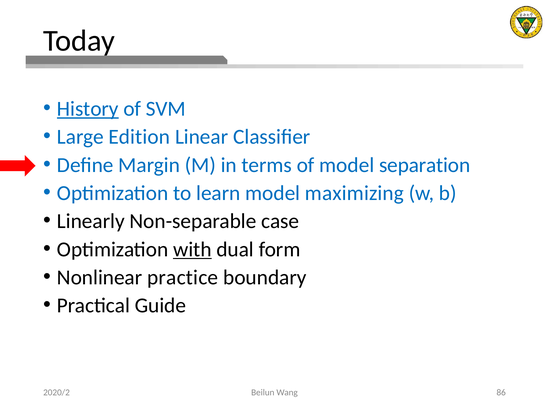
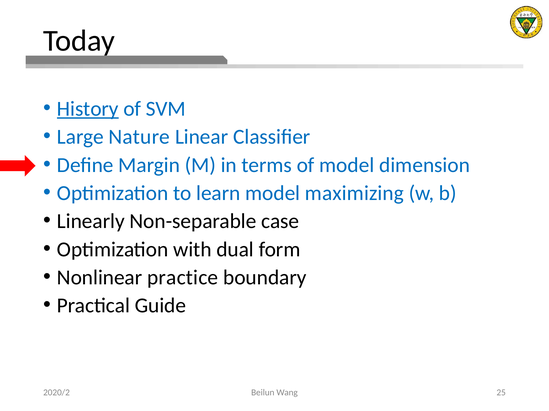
Edition: Edition -> Nature (139, 137)
separation: separation -> dimension (425, 165)
with underline: present -> none (192, 250)
86: 86 -> 25 (501, 393)
